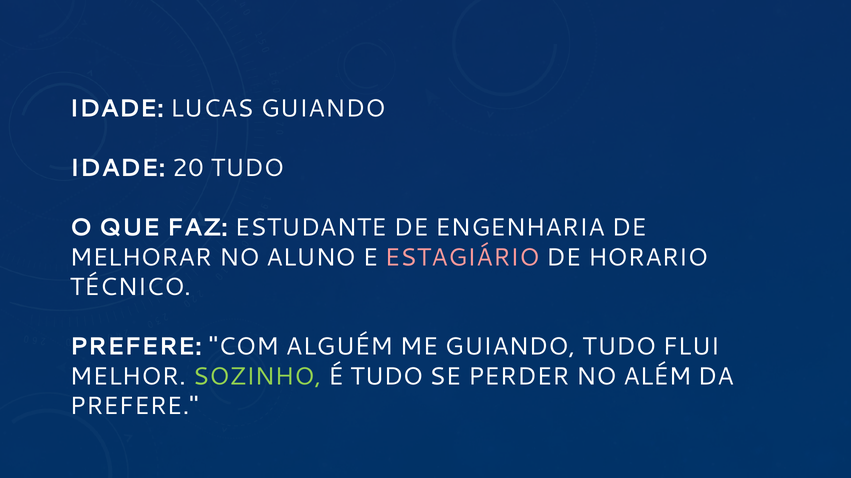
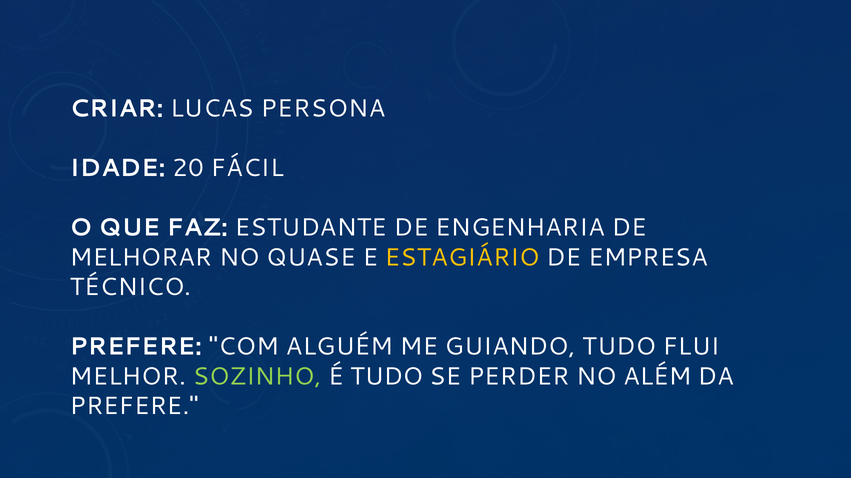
IDADE: IDADE -> CRIAR (117, 109)
LUCAS GUIANDO: GUIANDO -> PERSONA (323, 109)
20 TUDO: TUDO -> FÁCIL (247, 168)
ALUNO: ALUNO -> QUASE (311, 258)
ESTAGIÁRIO colour: pink -> yellow (462, 258)
HORARIO: HORARIO -> EMPRESA (648, 258)
